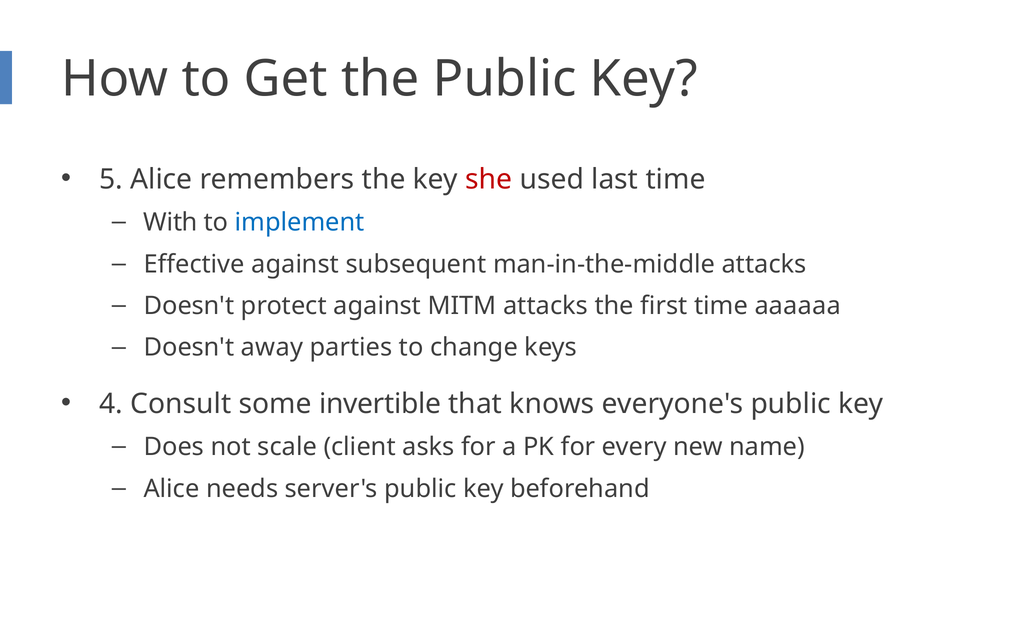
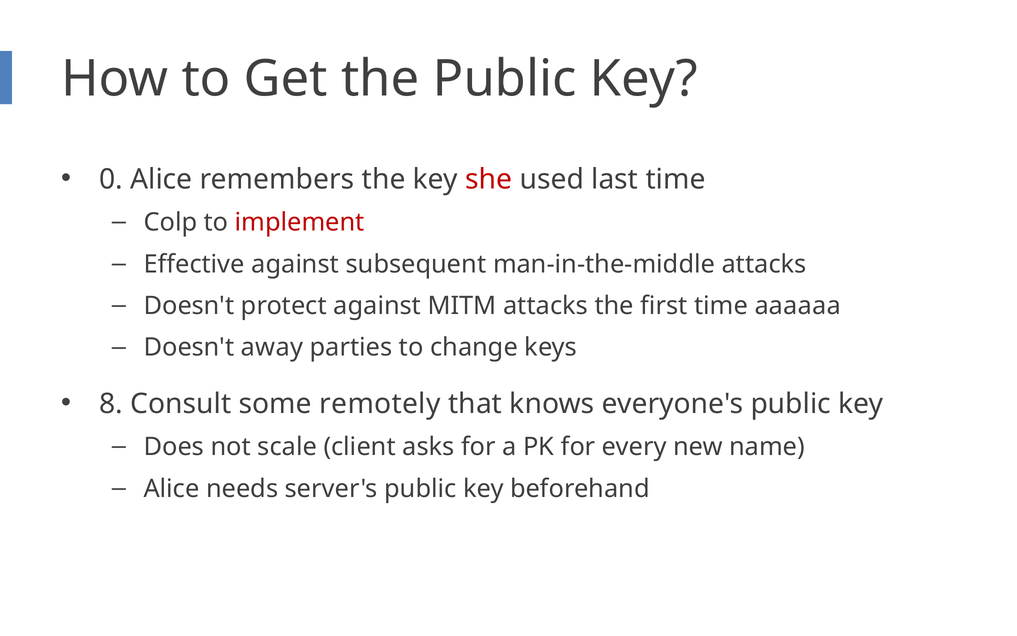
5: 5 -> 0 (111, 179)
With: With -> Colp (170, 222)
implement colour: blue -> red (300, 222)
4: 4 -> 8 (111, 404)
invertible: invertible -> remotely (380, 404)
